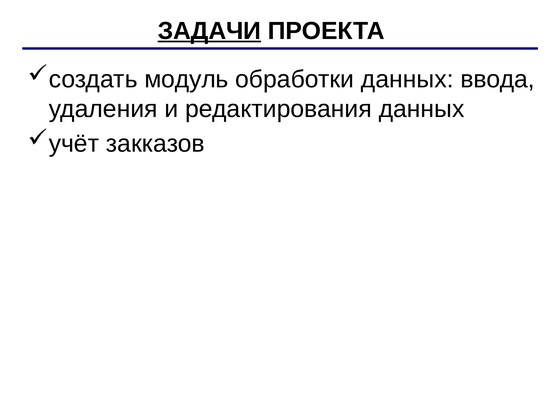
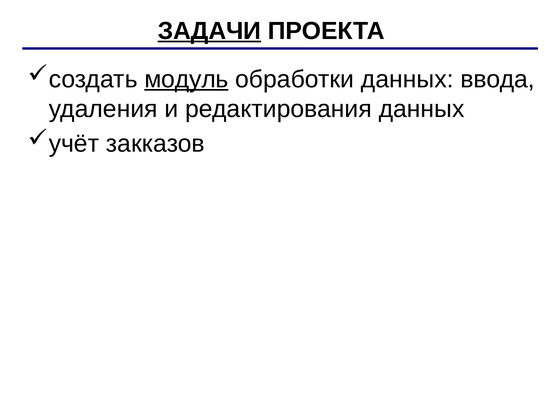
модуль underline: none -> present (186, 79)
